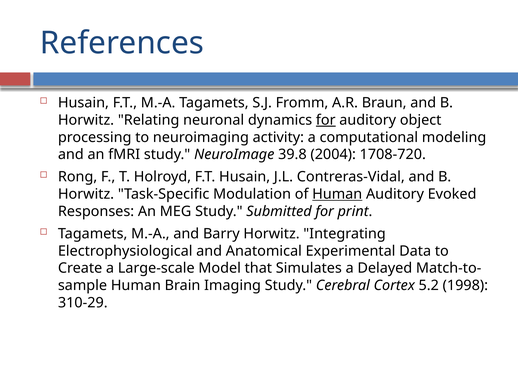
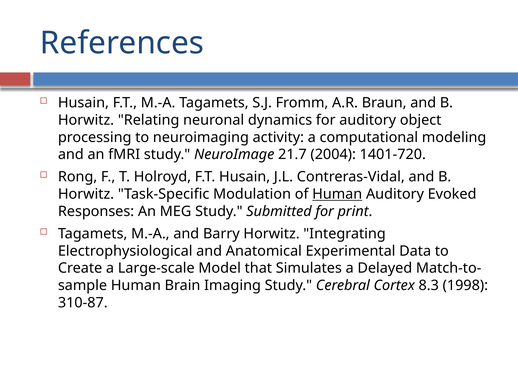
for underline: present -> none (326, 120)
39.8: 39.8 -> 21.7 (292, 155)
1708-720: 1708-720 -> 1401-720 (393, 155)
5.2: 5.2 -> 8.3 (429, 286)
310-29: 310-29 -> 310-87 (83, 303)
